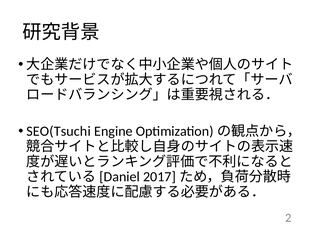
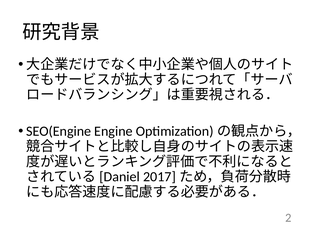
SEO(Tsuchi: SEO(Tsuchi -> SEO(Engine (59, 131)
